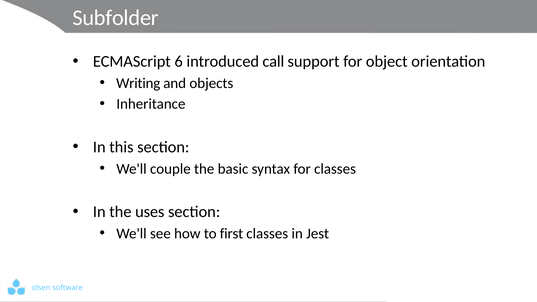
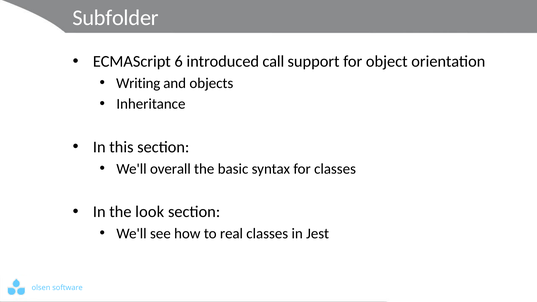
couple: couple -> overall (170, 169)
uses: uses -> look (150, 212)
first: first -> real (231, 234)
